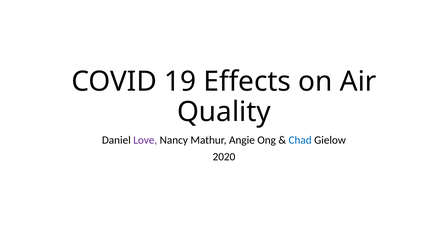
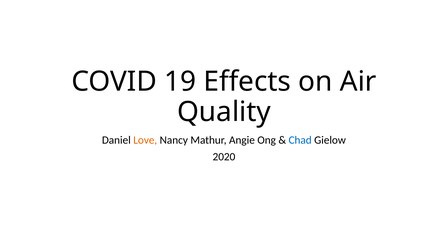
Love colour: purple -> orange (145, 140)
